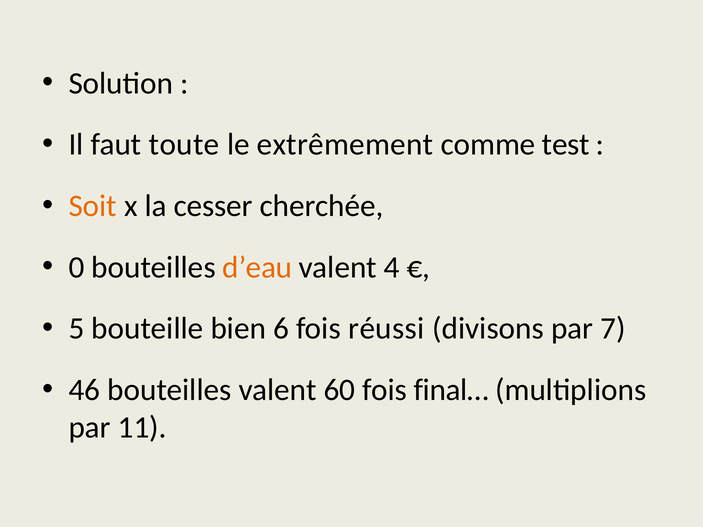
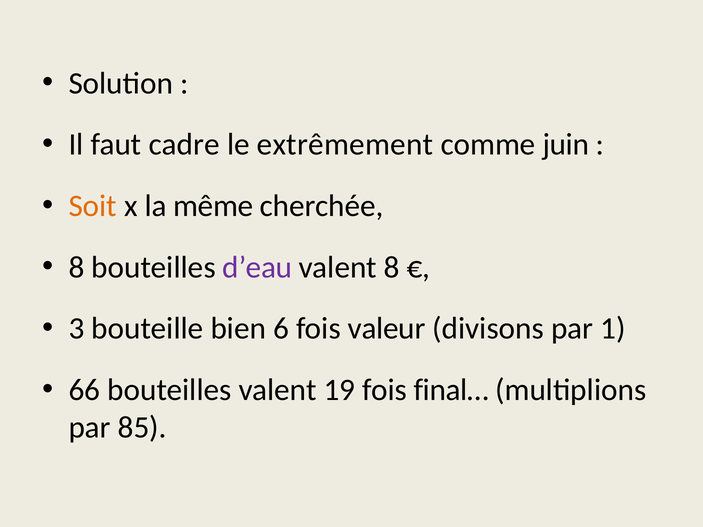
toute: toute -> cadre (184, 145)
test: test -> juin (566, 145)
cesser: cesser -> même (213, 206)
0: 0 -> 8 (76, 267)
d’eau colour: orange -> purple (257, 267)
valent 4: 4 -> 8 (392, 267)
5: 5 -> 3 (76, 329)
réussi: réussi -> valeur (387, 329)
7: 7 -> 1 (613, 329)
46: 46 -> 66 (84, 390)
60: 60 -> 19 (339, 390)
11: 11 -> 85 (142, 428)
